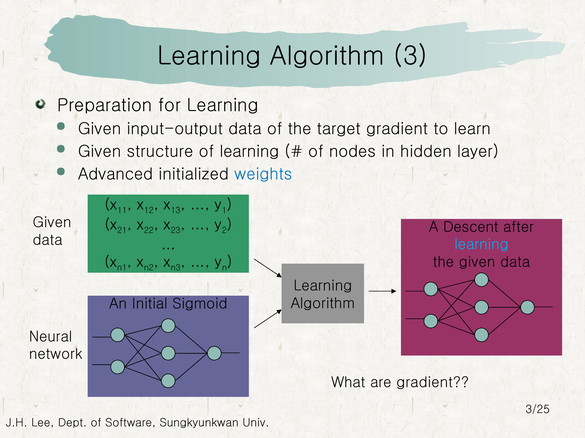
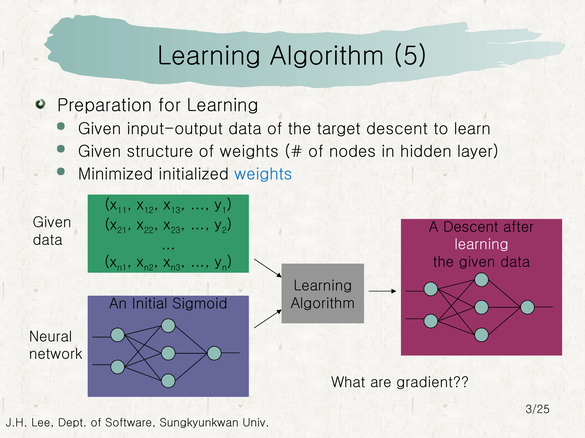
3: 3 -> 5 (410, 56)
target gradient: gradient -> descent (397, 129)
of learning: learning -> weights (249, 152)
Advanced: Advanced -> Minimized (115, 174)
learning colour: light blue -> white (481, 245)
